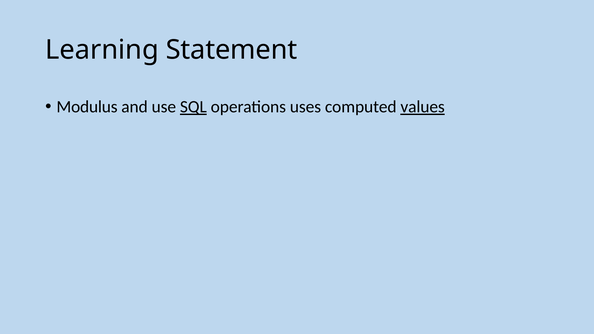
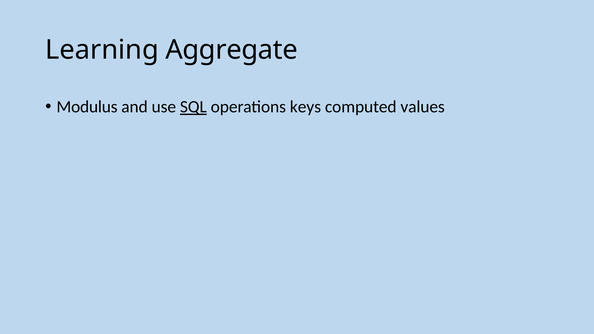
Statement: Statement -> Aggregate (232, 50)
uses: uses -> keys (305, 107)
values underline: present -> none (423, 107)
